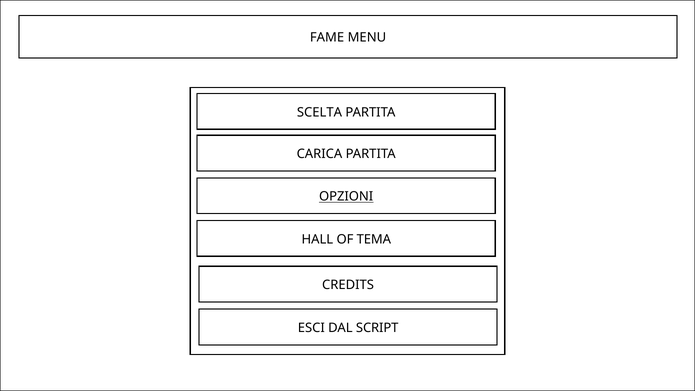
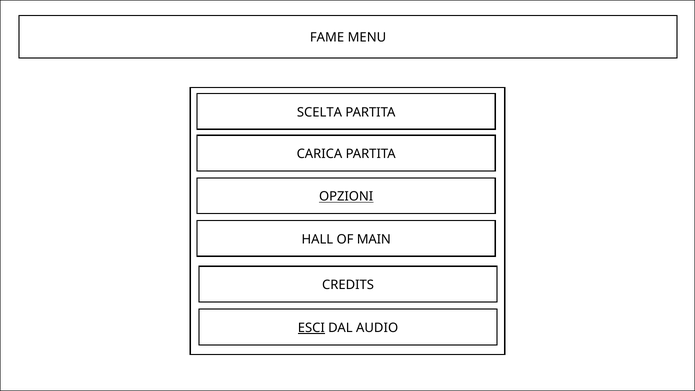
TEMA: TEMA -> MAIN (374, 239)
ESCI underline: none -> present (311, 328)
SCRIPT: SCRIPT -> AUDIO (377, 328)
